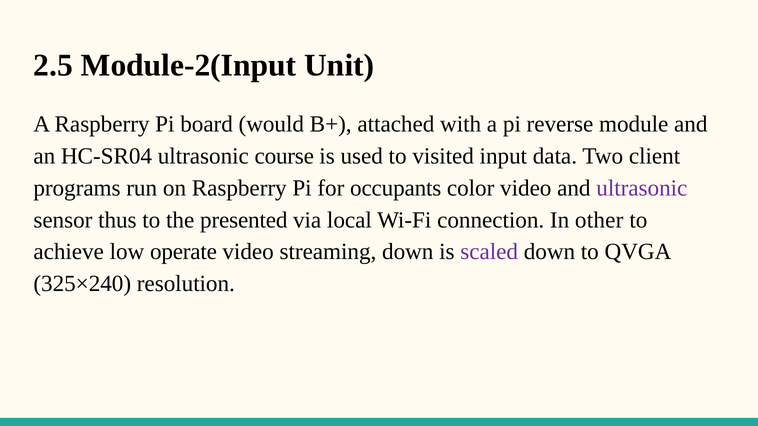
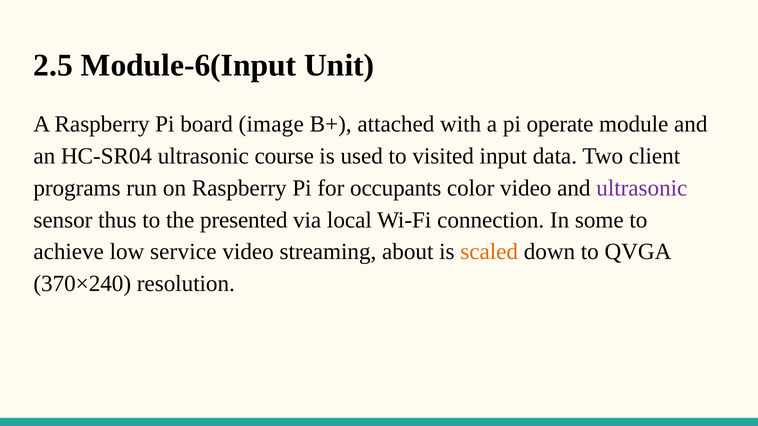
Module-2(Input: Module-2(Input -> Module-6(Input (189, 66)
would: would -> image (271, 124)
reverse: reverse -> operate (560, 124)
other: other -> some (599, 220)
operate: operate -> service (183, 252)
streaming down: down -> about (408, 252)
scaled colour: purple -> orange (489, 252)
325×240: 325×240 -> 370×240 (82, 284)
